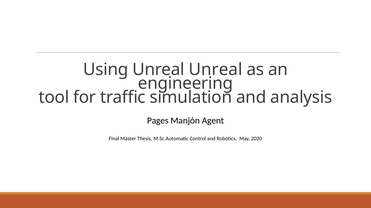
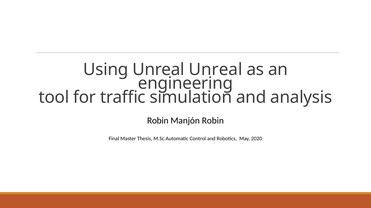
Pages: Pages -> Robin (158, 121)
Manjón Agent: Agent -> Robin (213, 121)
